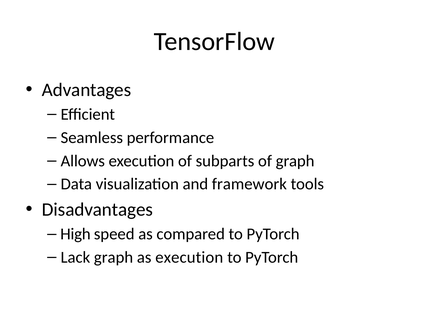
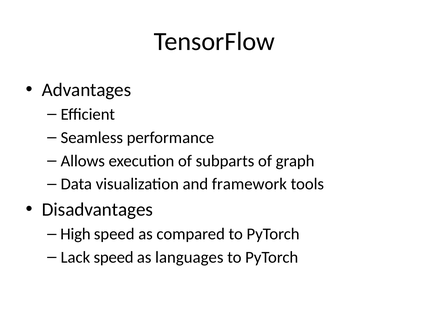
Lack graph: graph -> speed (114, 258)
as execution: execution -> languages (189, 258)
